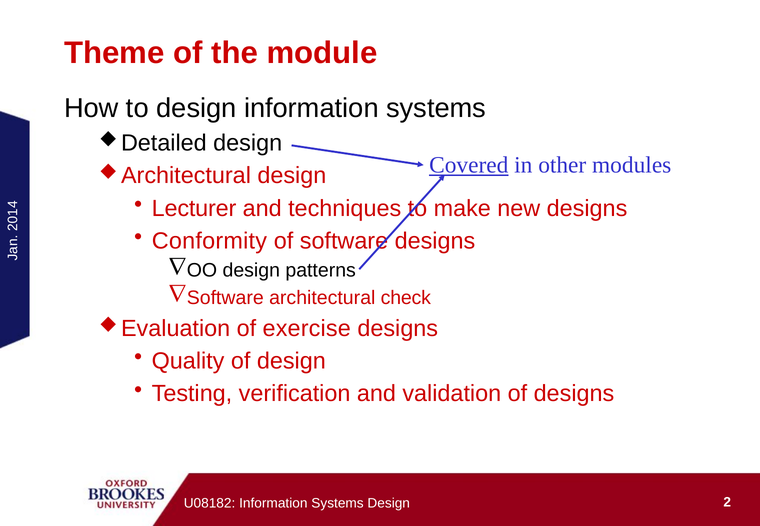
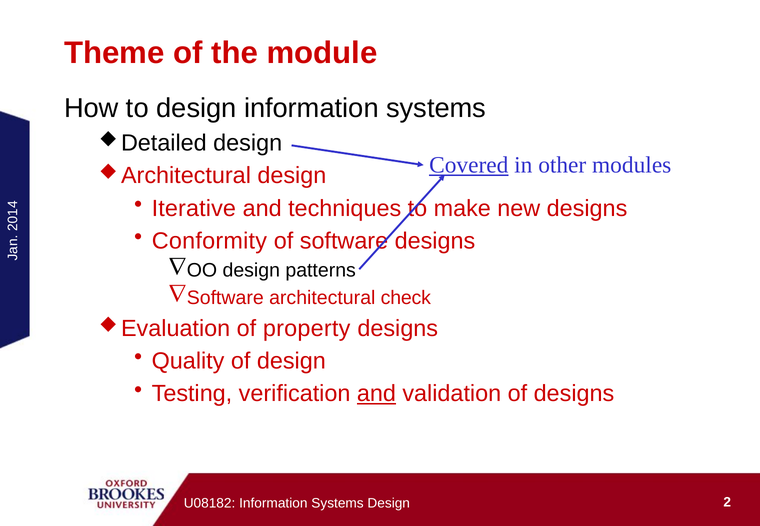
Lecturer: Lecturer -> Iterative (194, 208)
exercise: exercise -> property (307, 328)
and underline: none -> present (376, 394)
